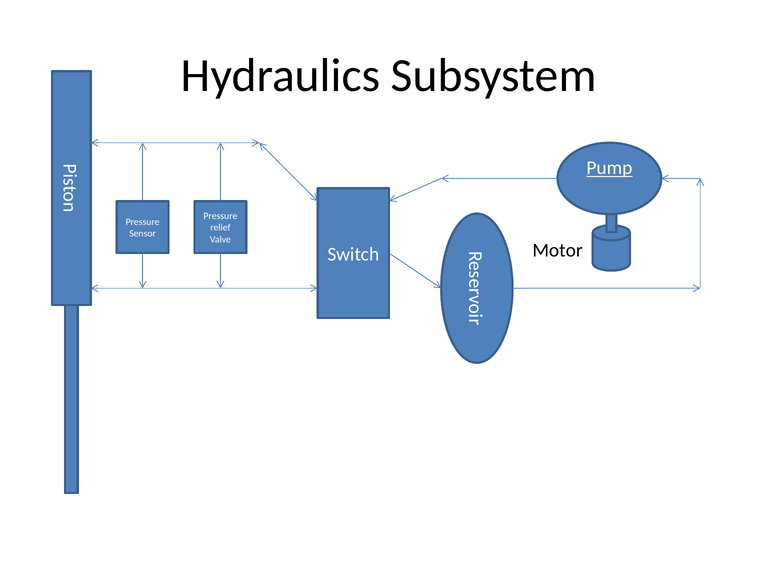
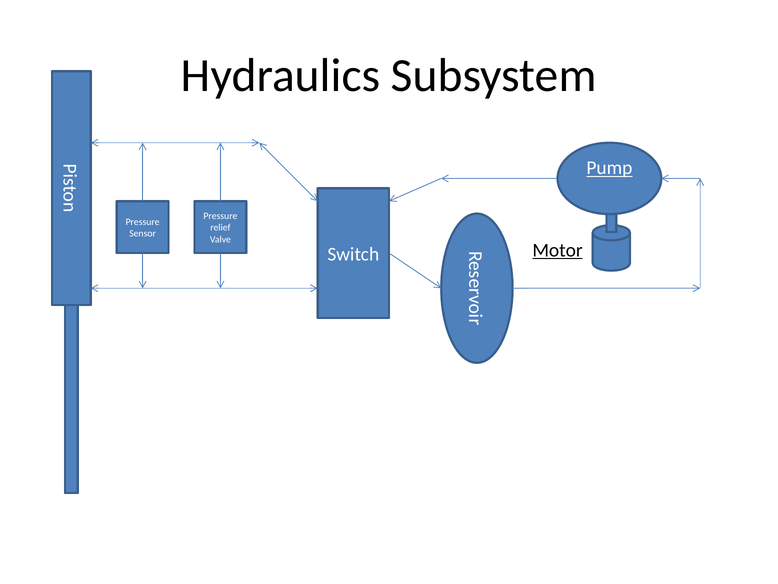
Motor underline: none -> present (558, 250)
